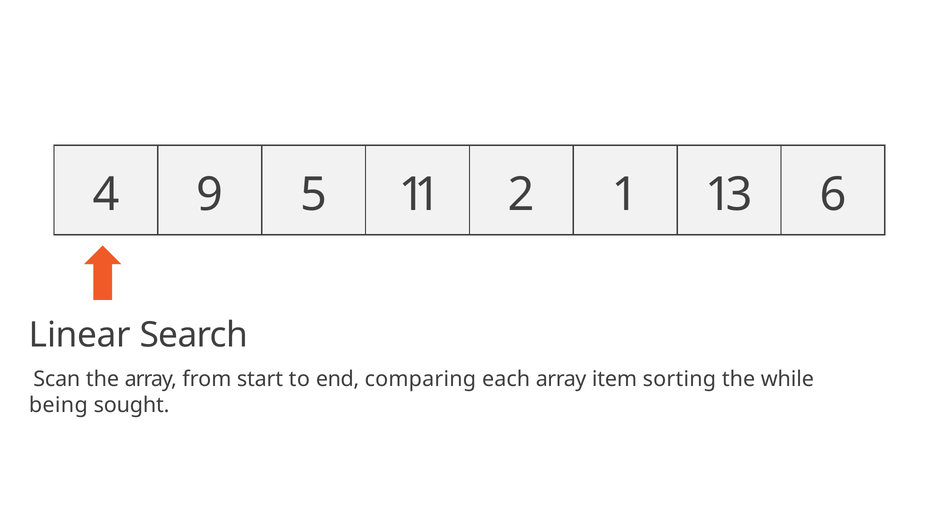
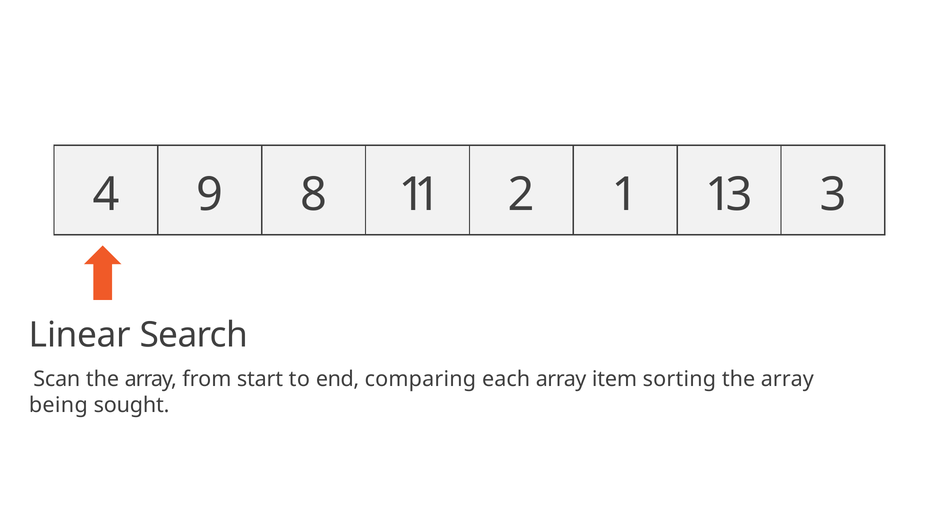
5: 5 -> 8 (314, 195)
6: 6 -> 3 (833, 195)
while: while -> array (787, 379)
